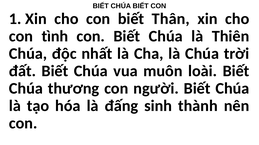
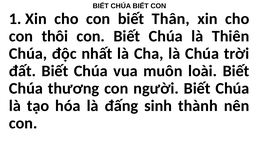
tình: tình -> thôi (55, 36)
